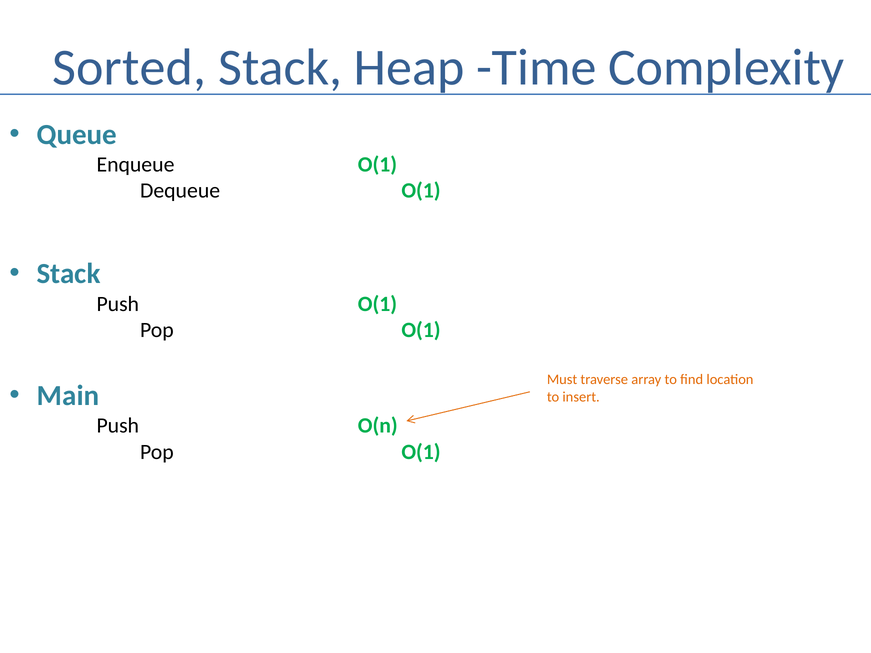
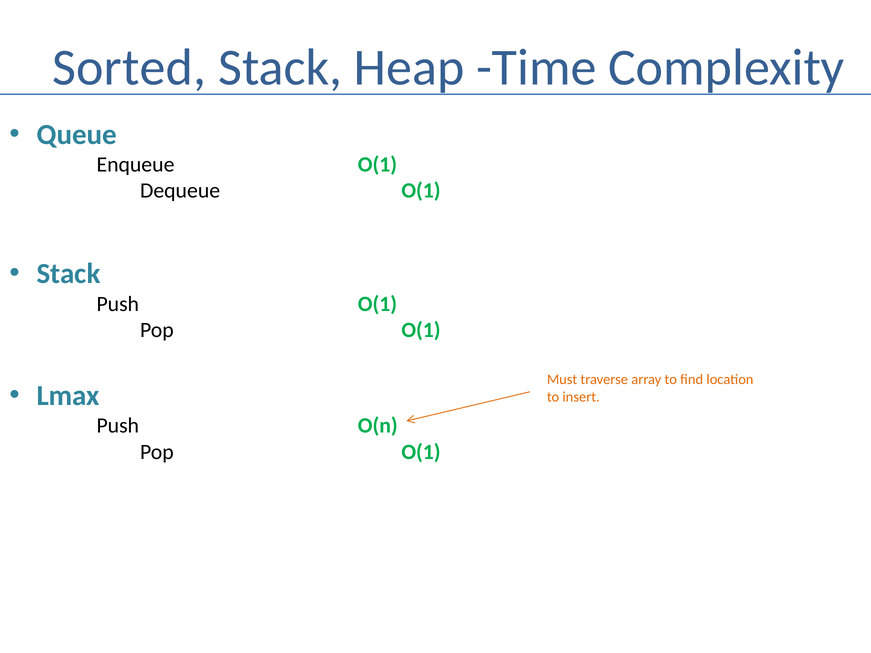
Main: Main -> Lmax (68, 396)
